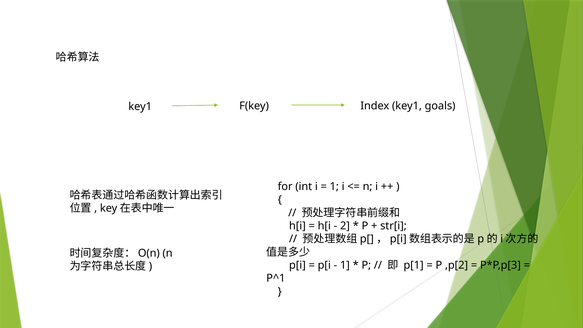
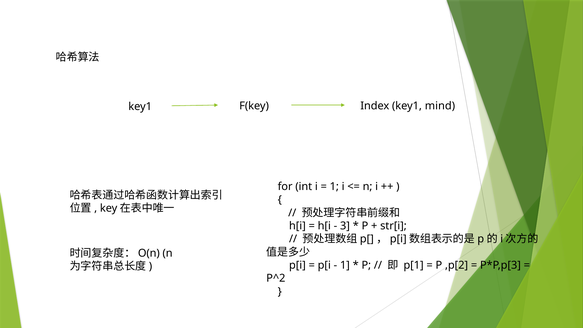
goals: goals -> mind (440, 106)
2: 2 -> 3 (345, 226)
P^1: P^1 -> P^2 (276, 278)
